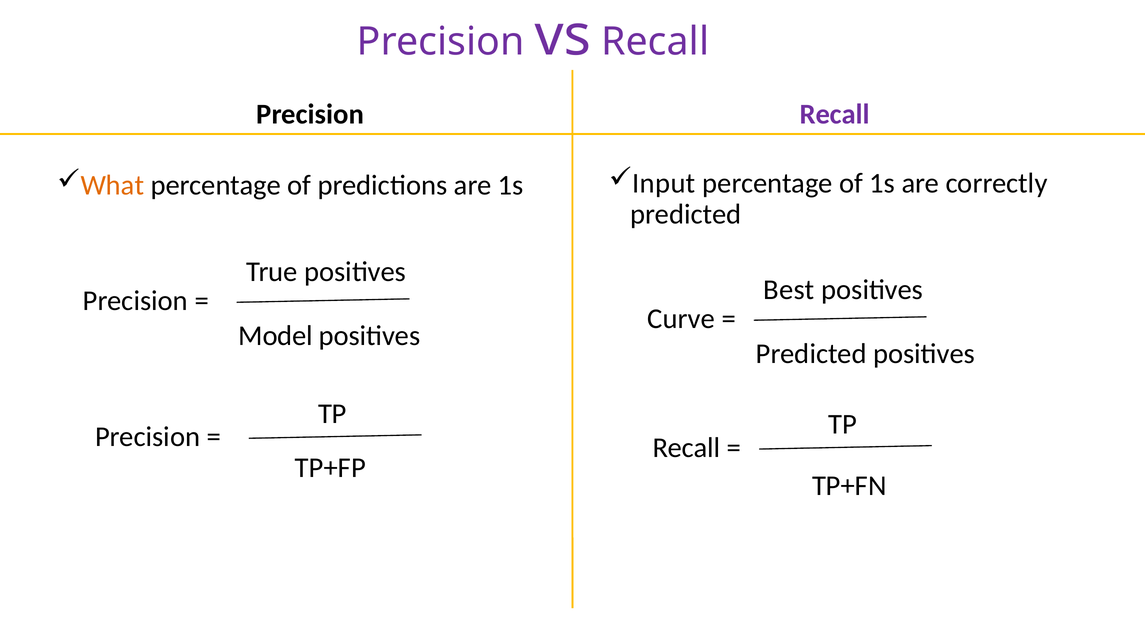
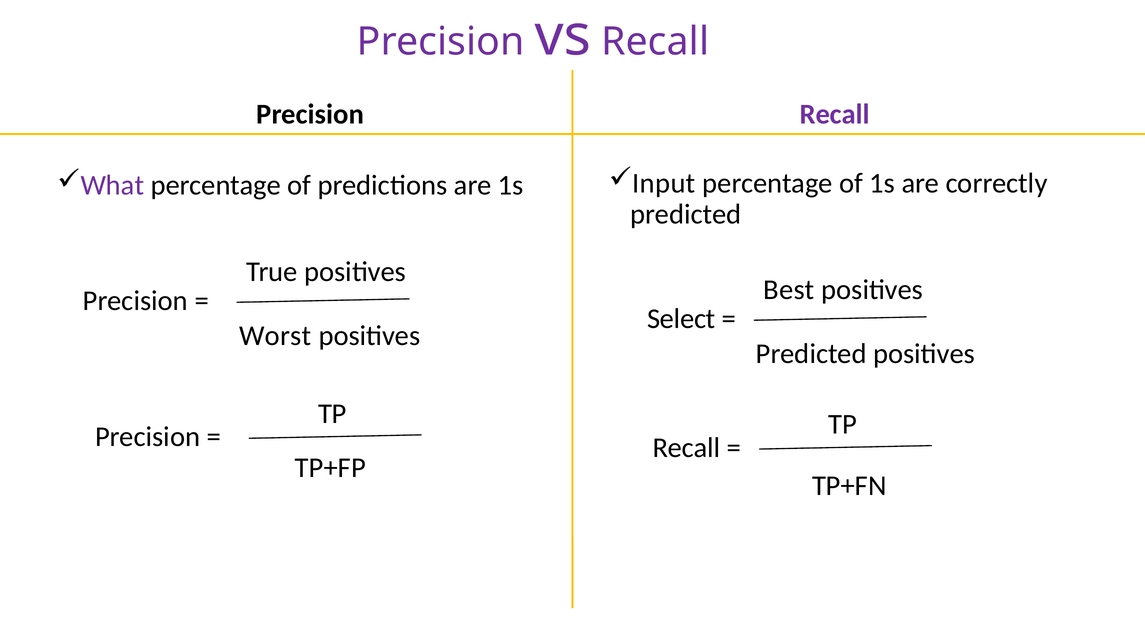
What colour: orange -> purple (112, 185)
Curve: Curve -> Select (681, 319)
Model: Model -> Worst (275, 336)
